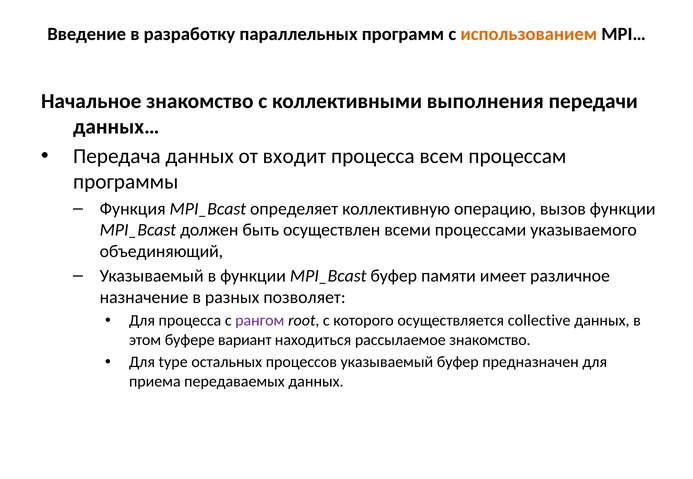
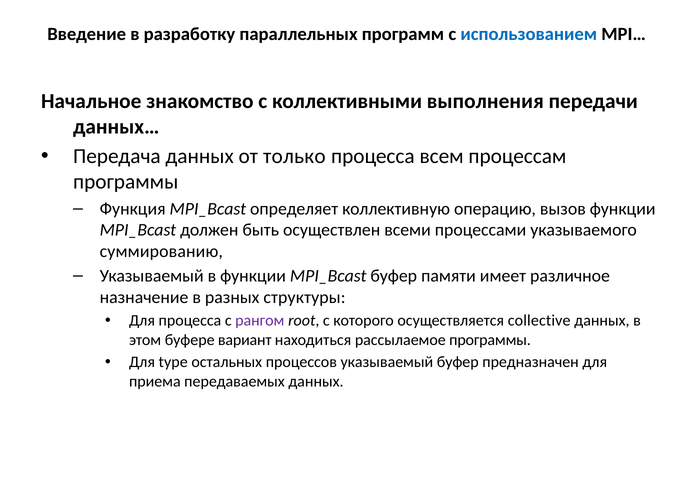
использованием colour: orange -> blue (529, 34)
входит: входит -> только (294, 157)
объединяющий: объединяющий -> суммированию (161, 252)
позволяет: позволяет -> структуры (304, 298)
рассылаемое знакомство: знакомство -> программы (490, 340)
